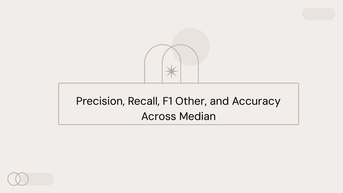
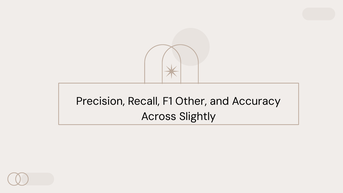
Median: Median -> Slightly (198, 116)
